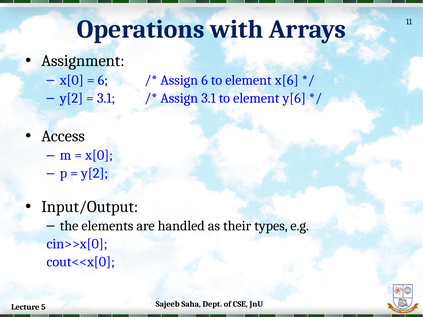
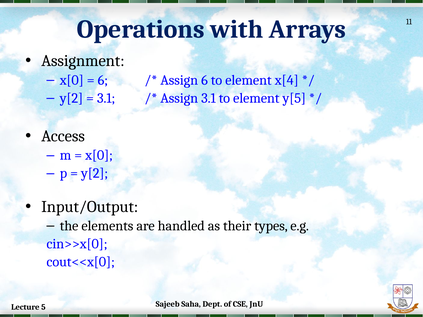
x[6: x[6 -> x[4 (287, 80)
y[6: y[6 -> y[5 (294, 98)
